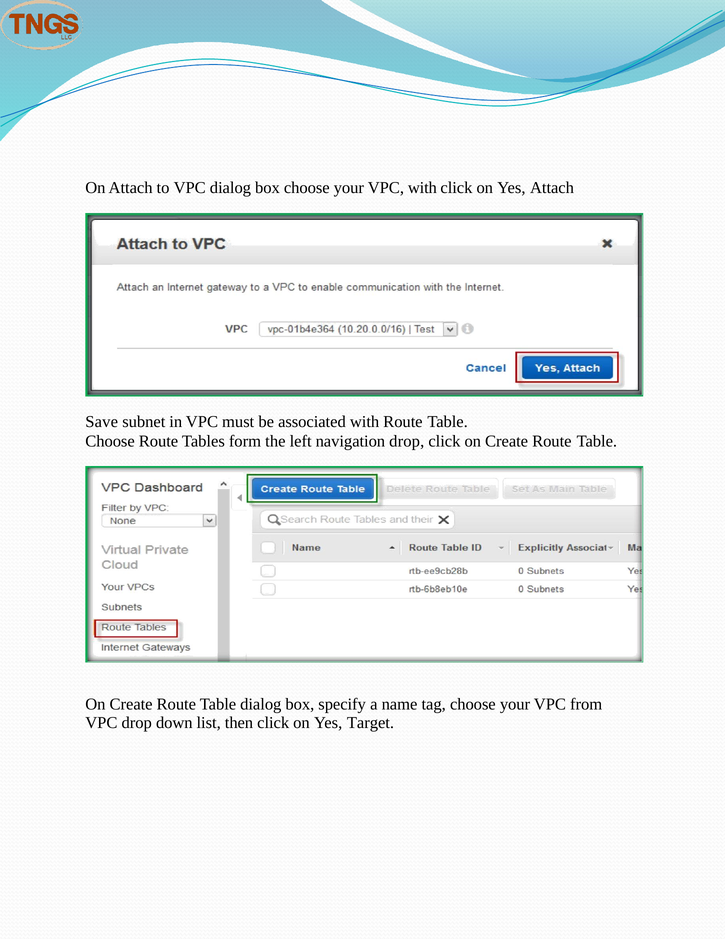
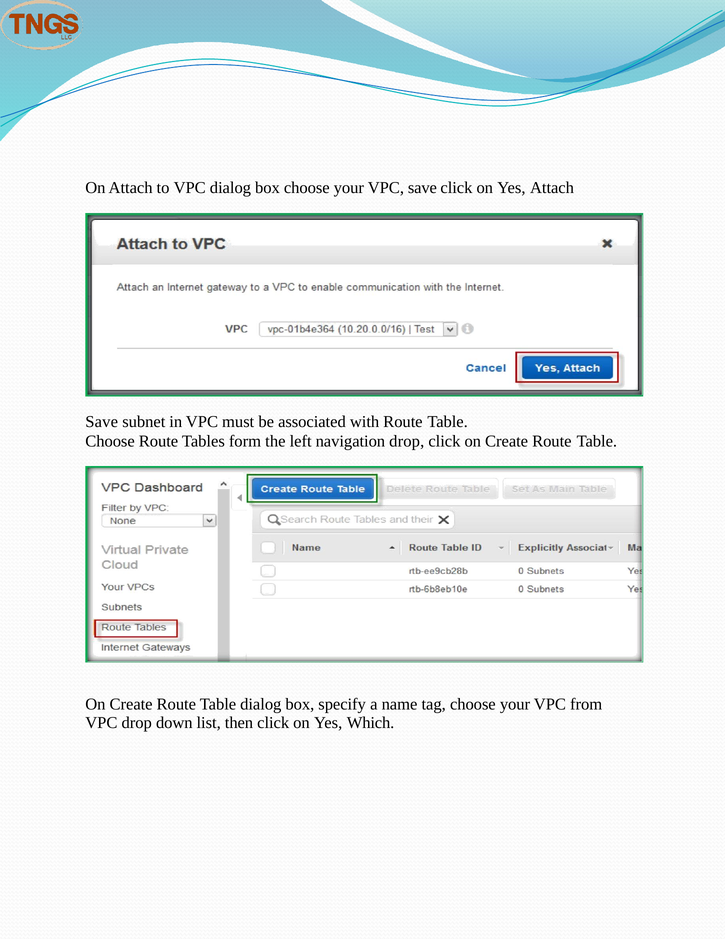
VPC with: with -> save (422, 188)
Target: Target -> Which (371, 722)
